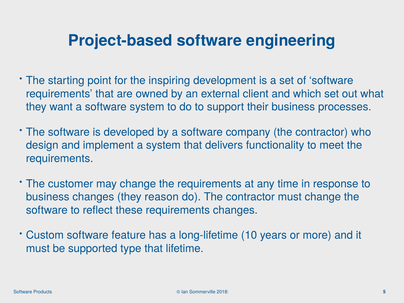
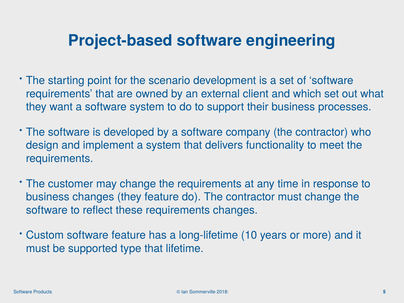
inspiring: inspiring -> scenario (169, 80)
they reason: reason -> feature (162, 197)
